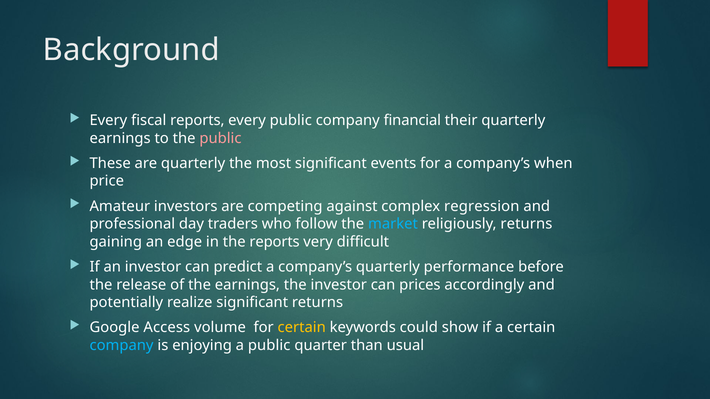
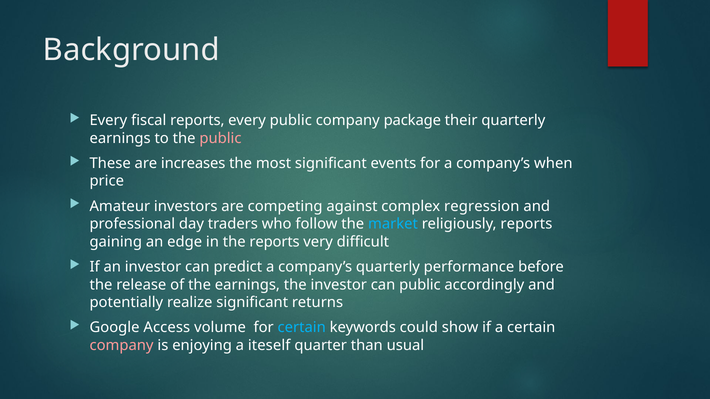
financial: financial -> package (412, 121)
are quarterly: quarterly -> increases (193, 163)
religiously returns: returns -> reports (526, 224)
can prices: prices -> public (420, 285)
certain colour: yellow -> light blue (302, 328)
company colour: light blue -> pink (122, 346)
a public: public -> iteself (269, 346)
